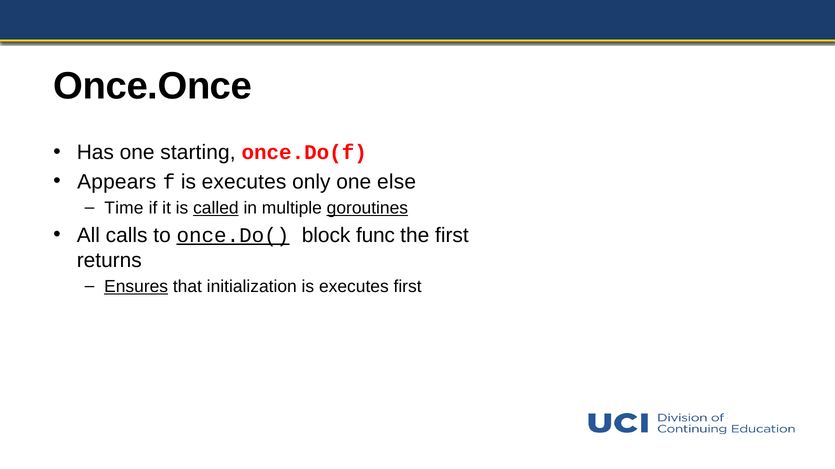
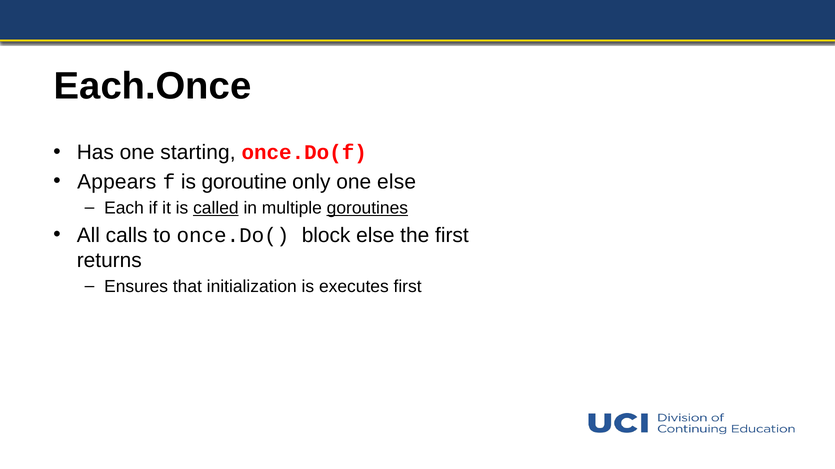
Once.Once: Once.Once -> Each.Once (153, 86)
f is executes: executes -> goroutine (244, 182)
Time: Time -> Each (124, 208)
once.Do( underline: present -> none (233, 236)
block func: func -> else (375, 236)
Ensures underline: present -> none (136, 287)
